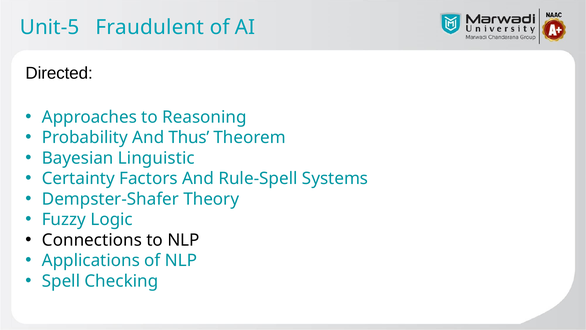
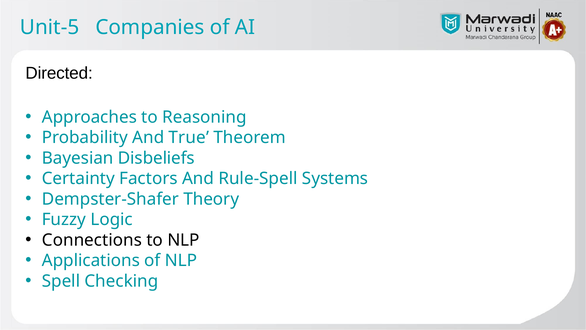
Fraudulent: Fraudulent -> Companies (150, 27)
Thus: Thus -> True (189, 137)
Linguistic: Linguistic -> Disbeliefs (156, 158)
